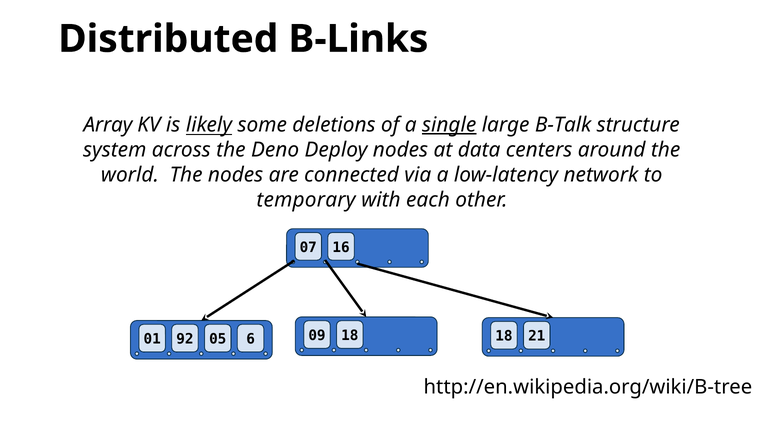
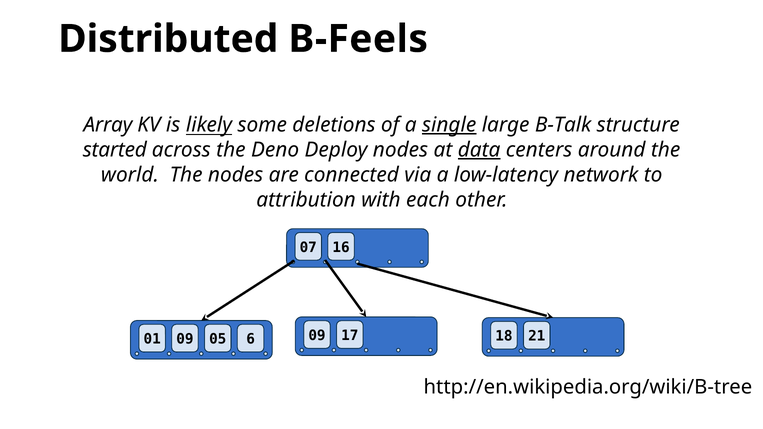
B-Links: B-Links -> B-Feels (358, 39)
system: system -> started (115, 150)
data underline: none -> present (479, 150)
temporary: temporary -> attribution (306, 200)
09 18: 18 -> 17 (350, 336)
01 92: 92 -> 09 (185, 339)
